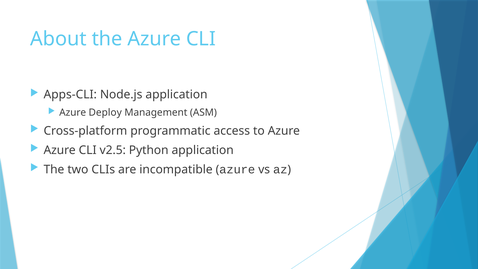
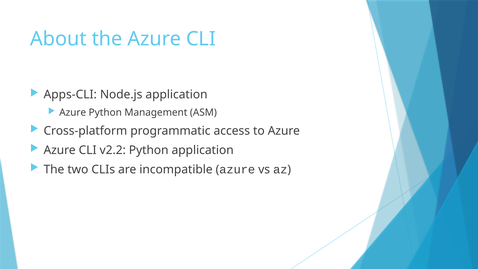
Azure Deploy: Deploy -> Python (105, 113)
v2.5: v2.5 -> v2.2 (113, 150)
